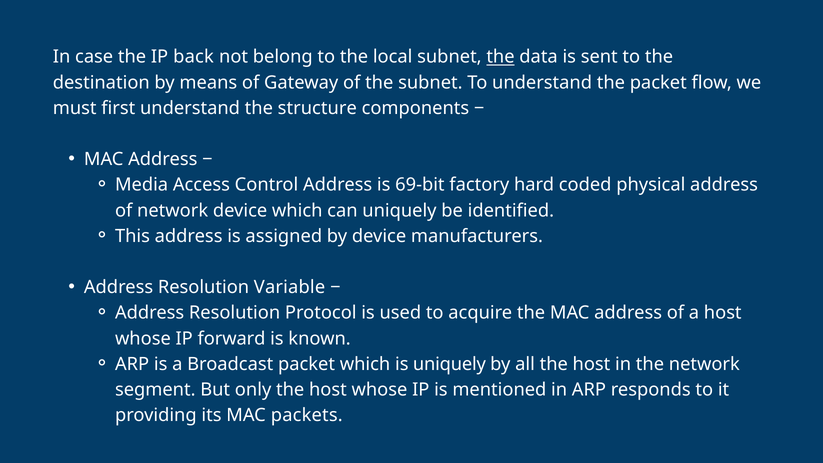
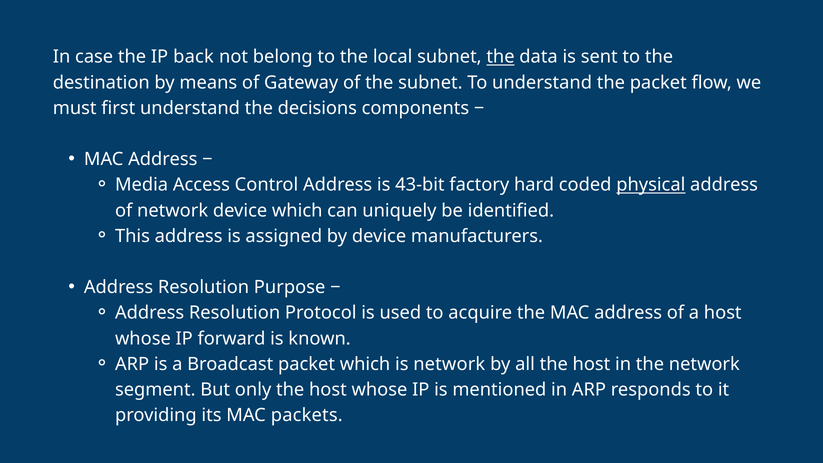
structure: structure -> decisions (317, 108)
69-bit: 69-bit -> 43-bit (420, 185)
physical underline: none -> present (651, 185)
Variable: Variable -> Purpose (290, 287)
is uniquely: uniquely -> network (449, 364)
